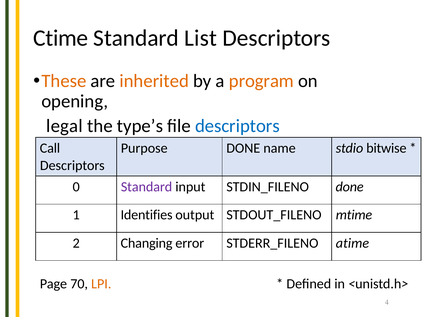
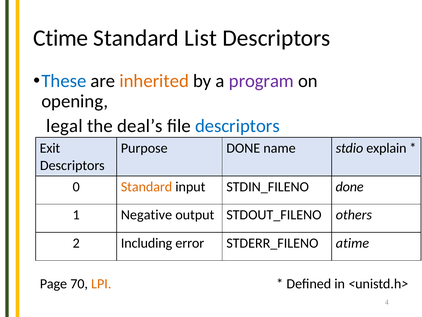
These colour: orange -> blue (64, 81)
program colour: orange -> purple (261, 81)
type’s: type’s -> deal’s (140, 126)
Call: Call -> Exit (50, 148)
bitwise: bitwise -> explain (386, 148)
Standard colour: purple -> orange (147, 187)
Identifies: Identifies -> Negative (146, 215)
mtime: mtime -> others (354, 215)
Changing: Changing -> Including (147, 243)
